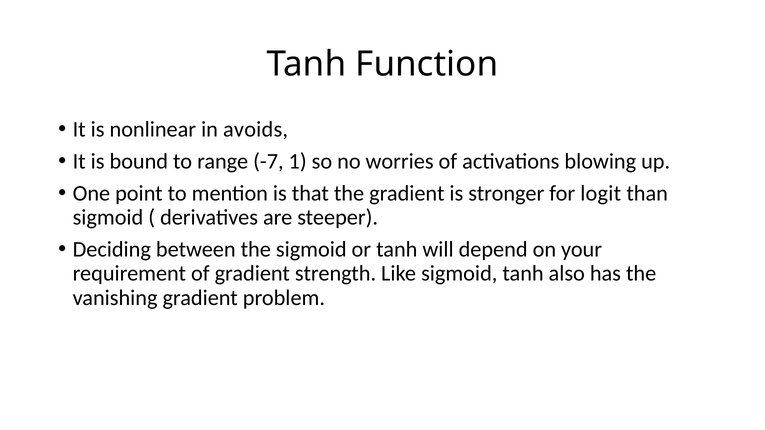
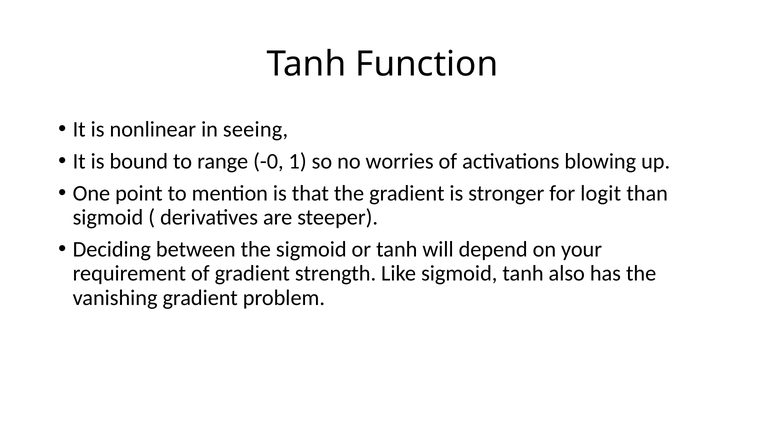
avoids: avoids -> seeing (256, 129)
-7: -7 -> -0 (268, 161)
